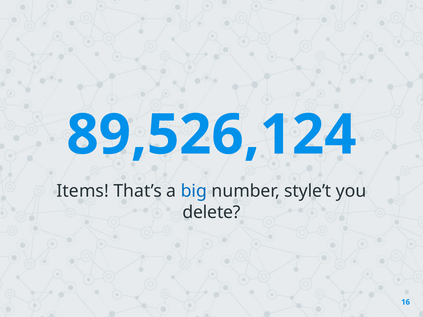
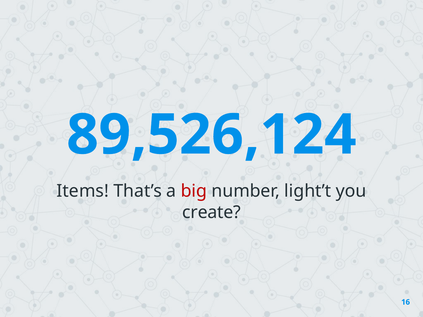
big colour: blue -> red (194, 191)
style’t: style’t -> light’t (308, 191)
delete: delete -> create (212, 212)
